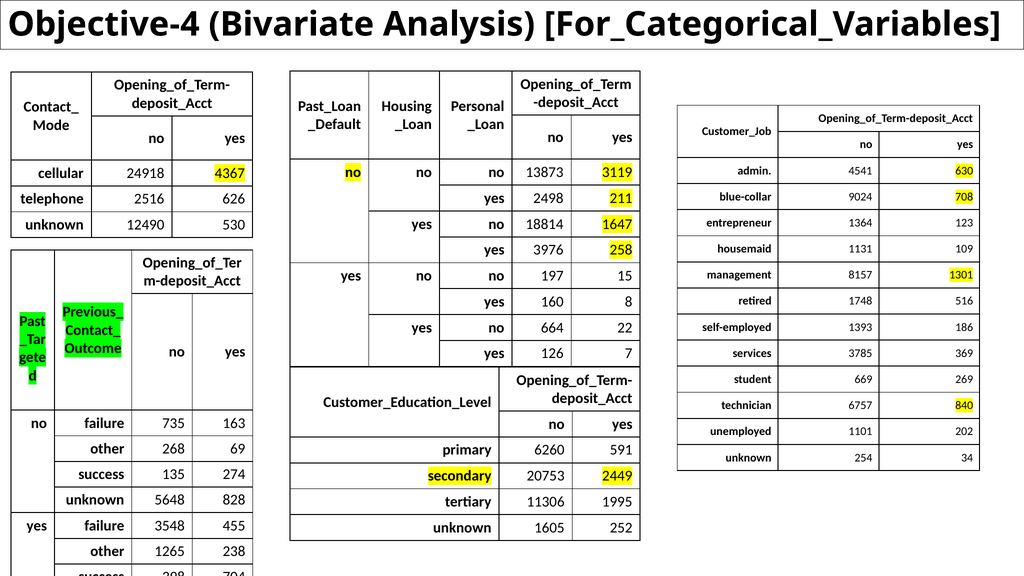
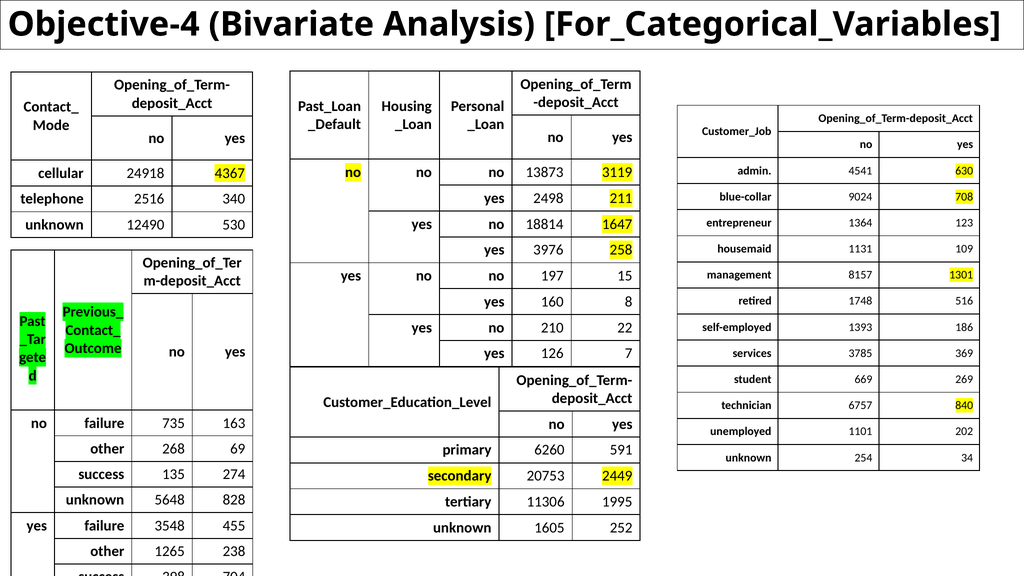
626: 626 -> 340 (234, 199)
664: 664 -> 210 (552, 328)
